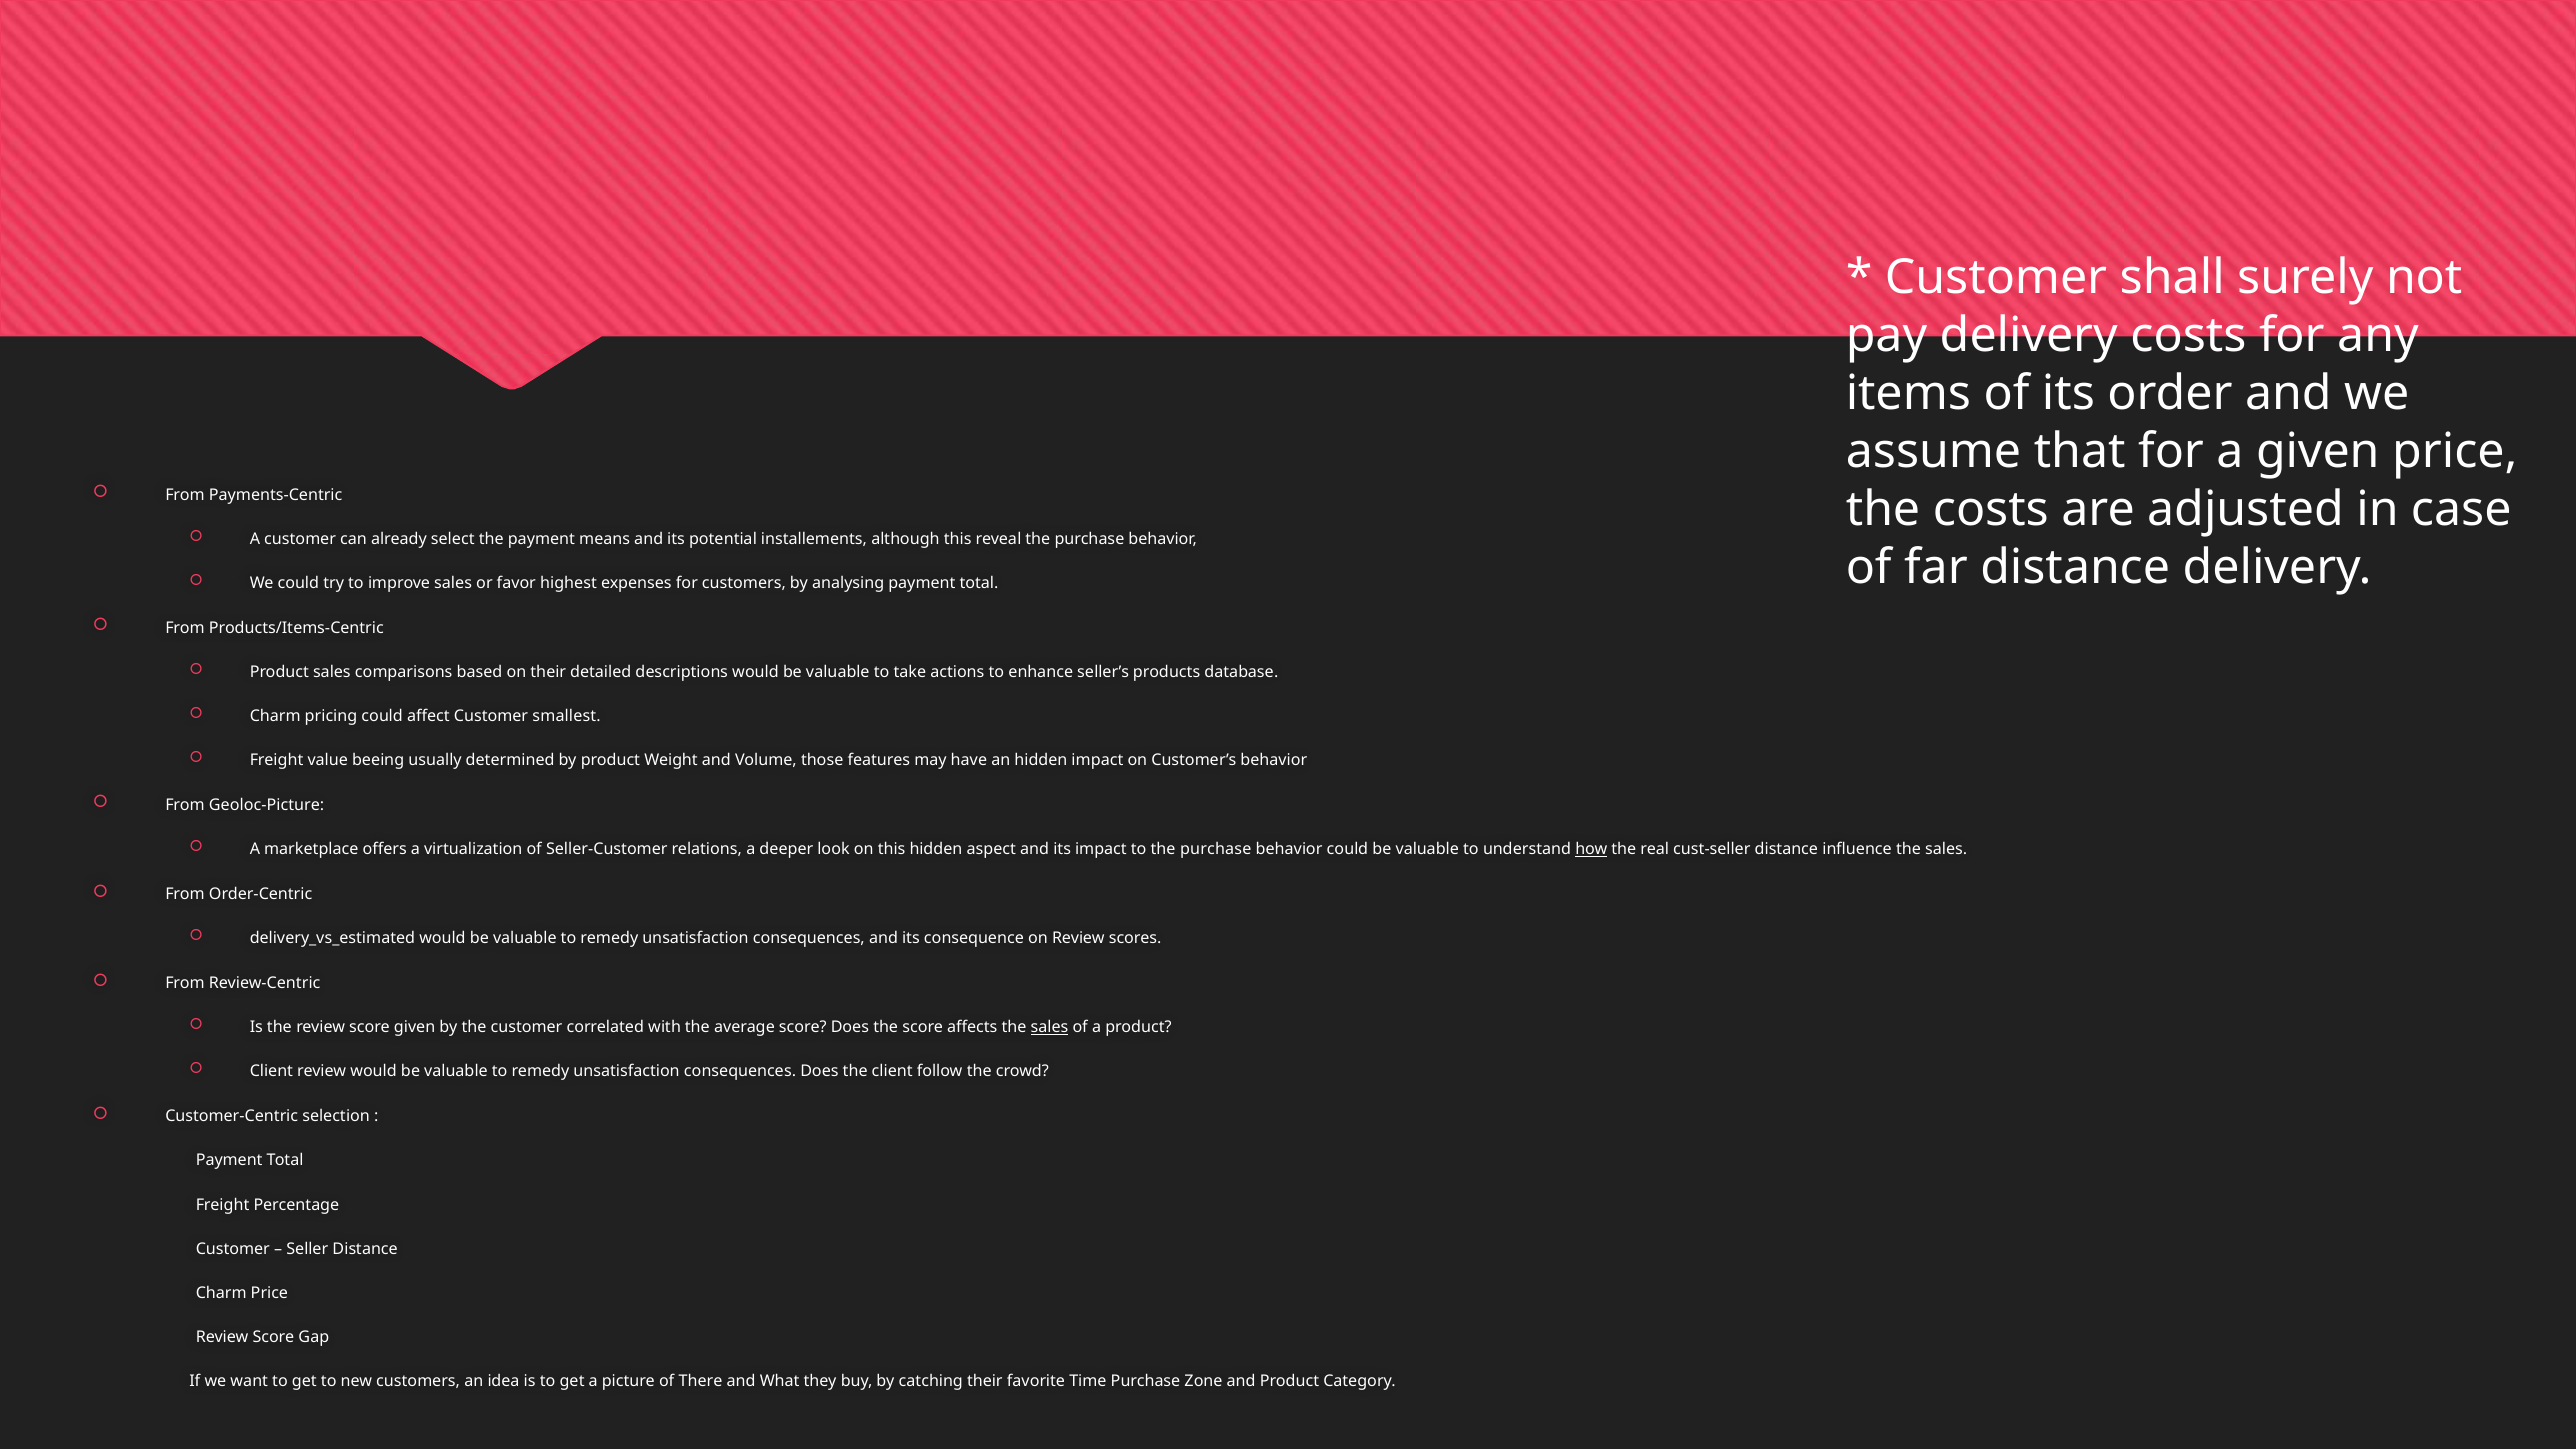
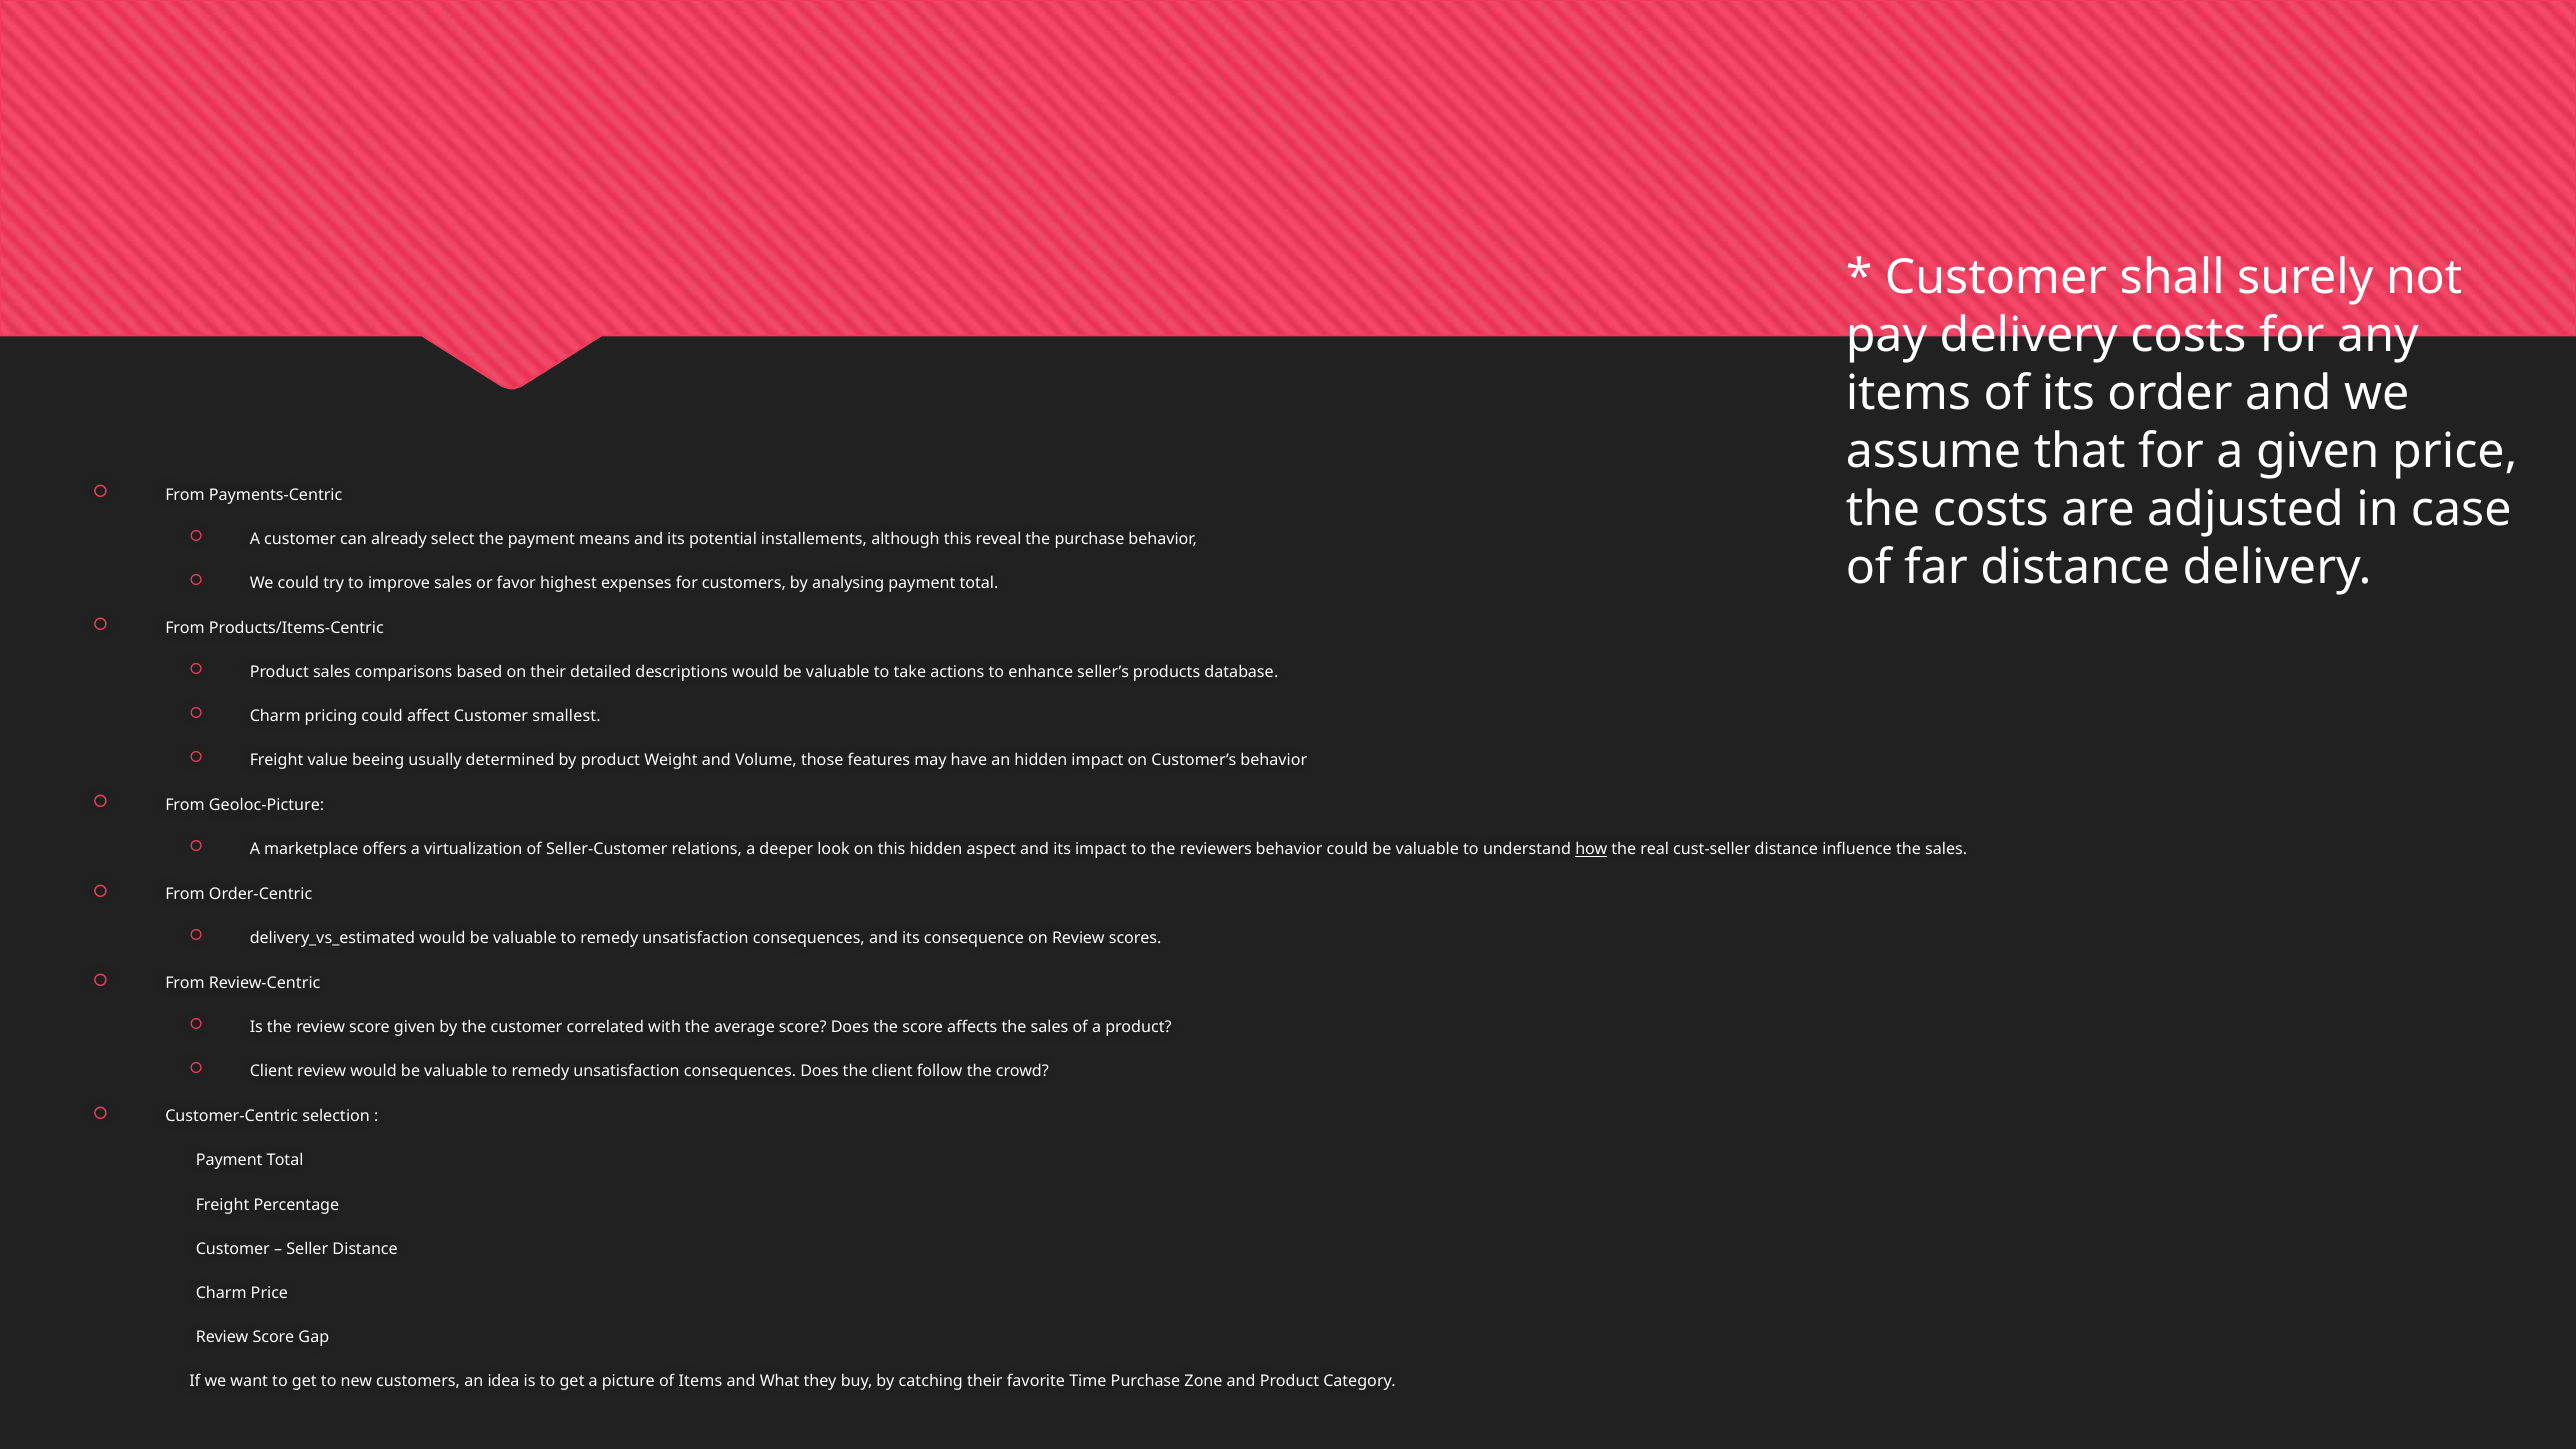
to the purchase: purchase -> reviewers (1216, 849)
sales underline: present -> none (1049, 1027)
of There: There -> Items (700, 1381)
